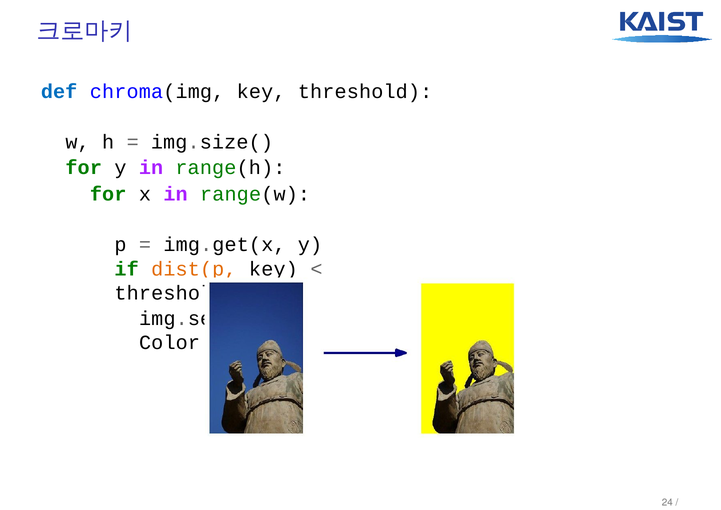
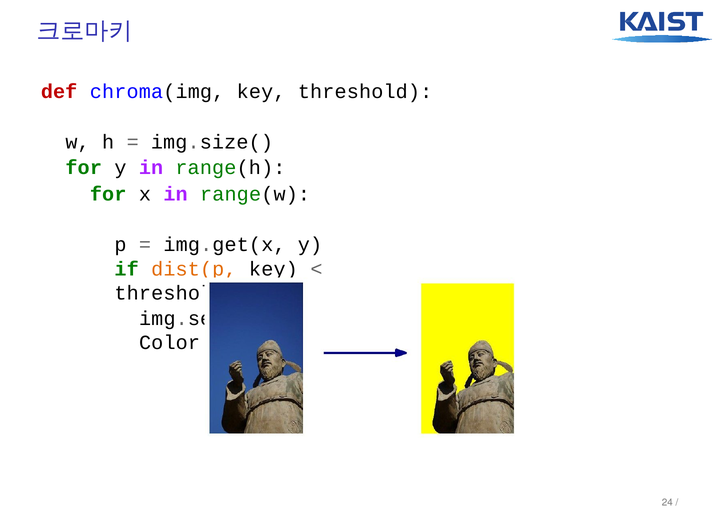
def colour: blue -> red (59, 91)
